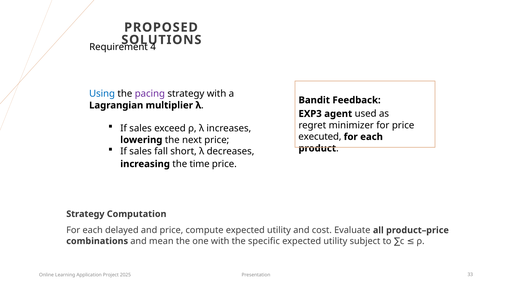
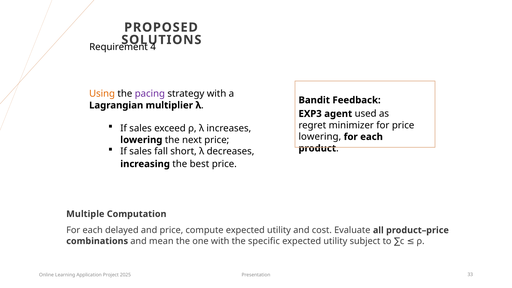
Using colour: blue -> orange (102, 94)
executed: executed -> lowering (320, 137)
time: time -> best (199, 164)
Strategy: Strategy -> Multiple (85, 214)
